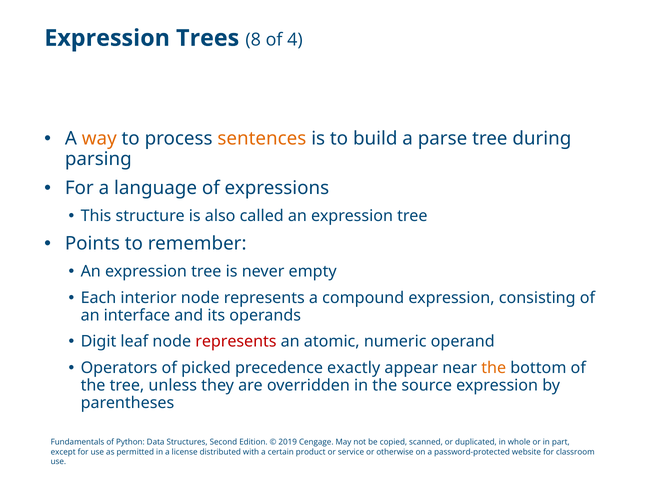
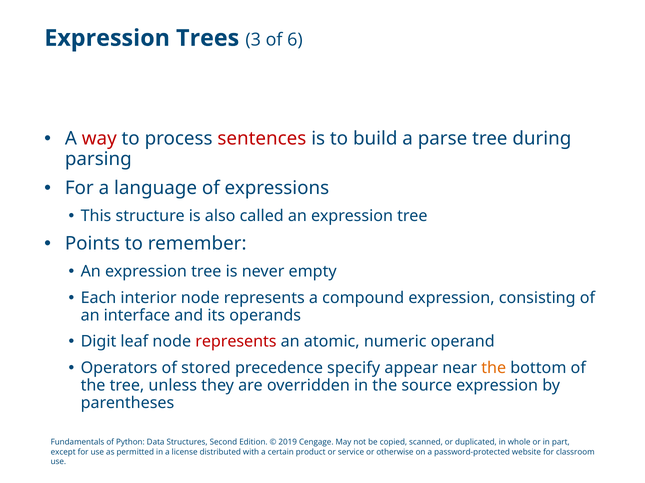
8: 8 -> 3 (253, 40)
4: 4 -> 6 (295, 40)
way colour: orange -> red (99, 139)
sentences colour: orange -> red (262, 139)
picked: picked -> stored (206, 368)
exactly: exactly -> specify (354, 368)
